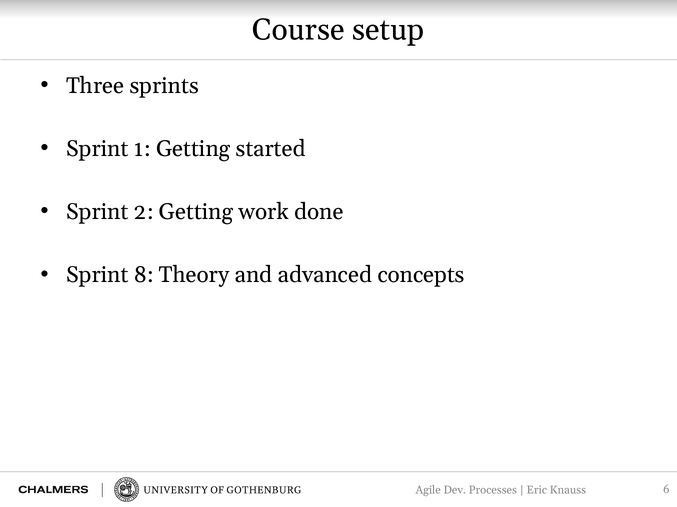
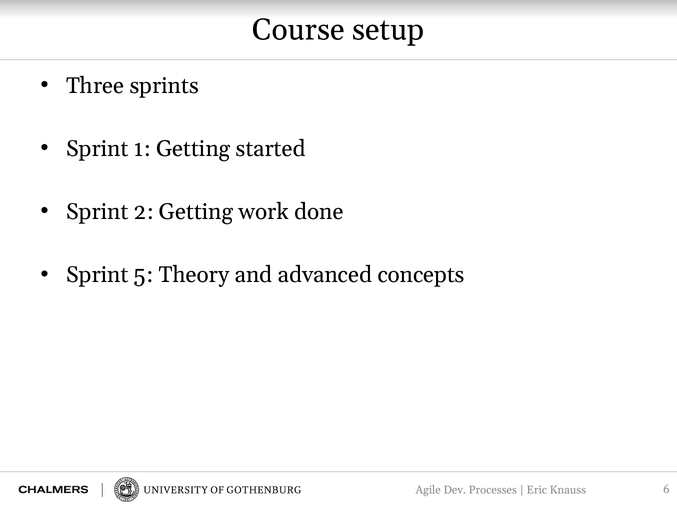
8: 8 -> 5 (144, 275)
